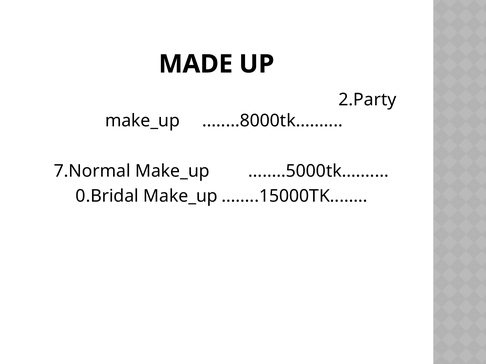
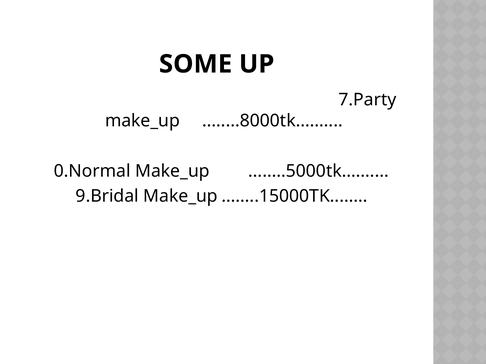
MADE: MADE -> SOME (196, 64)
2.Party: 2.Party -> 7.Party (367, 100)
7.Normal: 7.Normal -> 0.Normal (92, 171)
0.Bridal: 0.Bridal -> 9.Bridal (107, 196)
